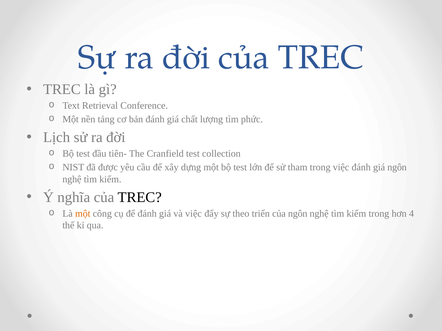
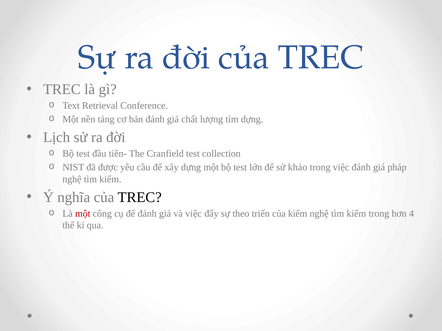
tìm phức: phức -> dựng (252, 120)
tham: tham -> khảo (298, 168)
giá ngôn: ngôn -> pháp (397, 168)
một colour: orange -> red (83, 214)
của ngôn: ngôn -> kiếm (298, 214)
